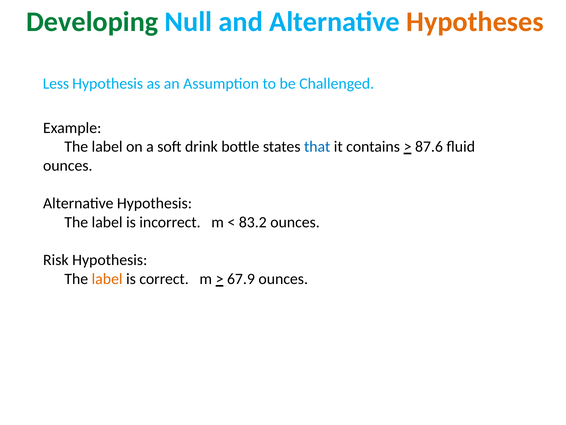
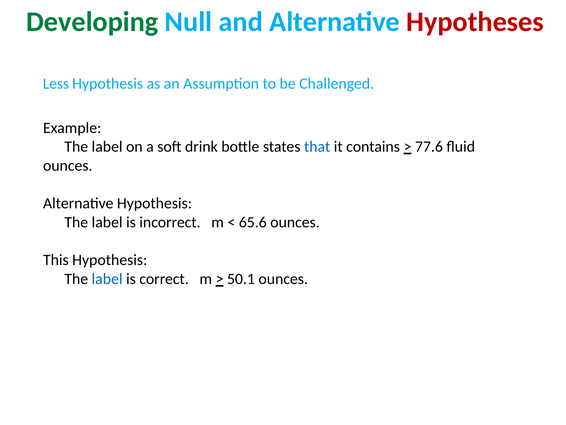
Hypotheses colour: orange -> red (475, 22)
87.6: 87.6 -> 77.6 (429, 147)
83.2: 83.2 -> 65.6 (253, 222)
Risk: Risk -> This (56, 260)
label colour: orange -> blue (107, 279)
67.9: 67.9 -> 50.1 (241, 279)
